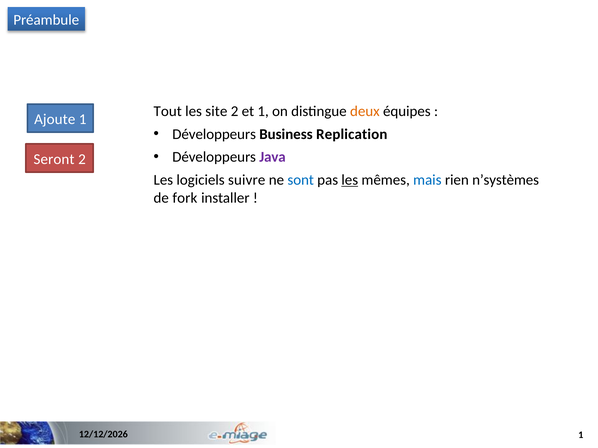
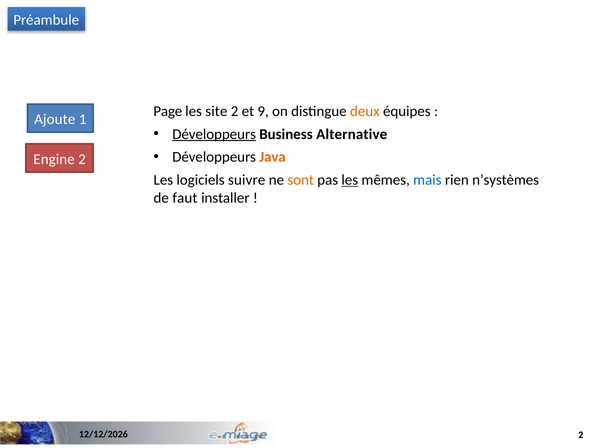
Tout: Tout -> Page (168, 111)
et 1: 1 -> 9 (263, 111)
Développeurs underline: none -> present (214, 134)
Replication: Replication -> Alternative (352, 134)
Java colour: purple -> orange (272, 157)
Seront: Seront -> Engine (54, 159)
sont colour: blue -> orange (301, 180)
fork: fork -> faut (185, 198)
1: 1 -> 2 (581, 435)
